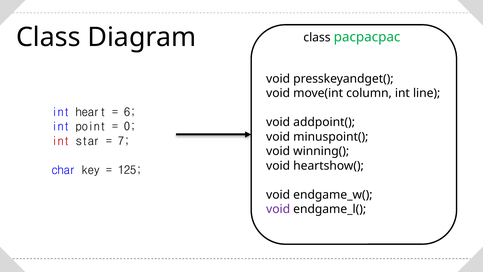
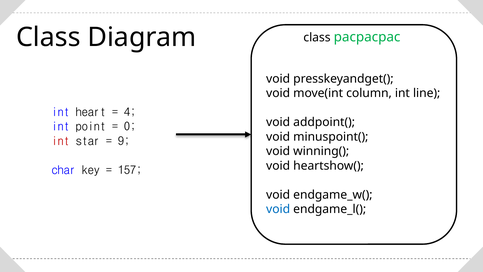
6: 6 -> 4 (130, 112)
7: 7 -> 9 (124, 141)
125: 125 -> 157 (130, 170)
void colour: purple -> blue (278, 209)
